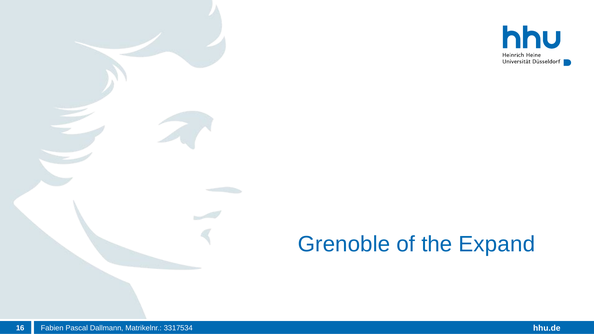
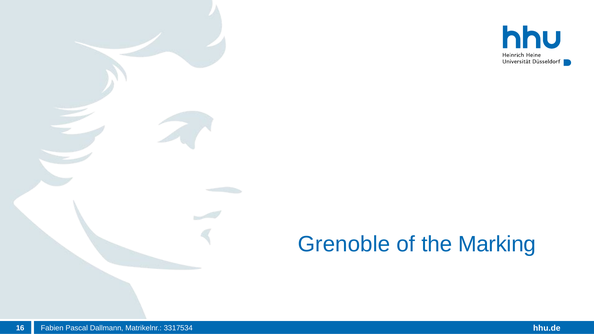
Expand: Expand -> Marking (497, 245)
